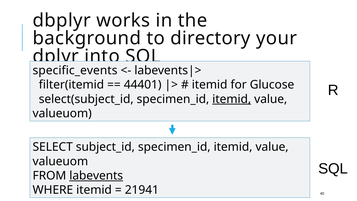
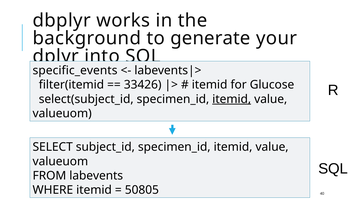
directory: directory -> generate (210, 38)
44401: 44401 -> 33426 (143, 85)
labevents underline: present -> none (96, 175)
21941: 21941 -> 50805 (142, 190)
